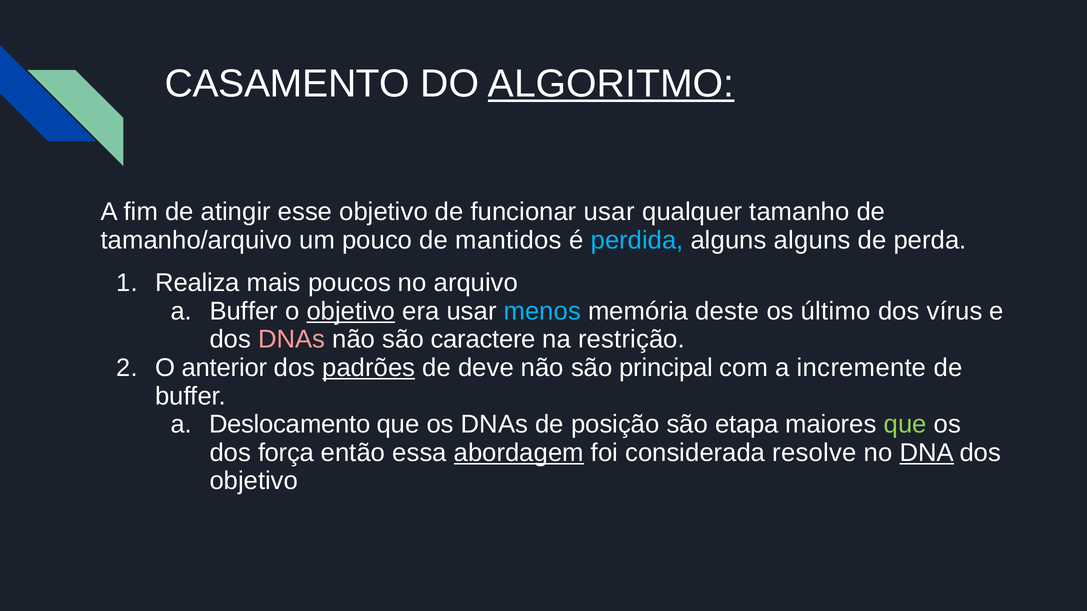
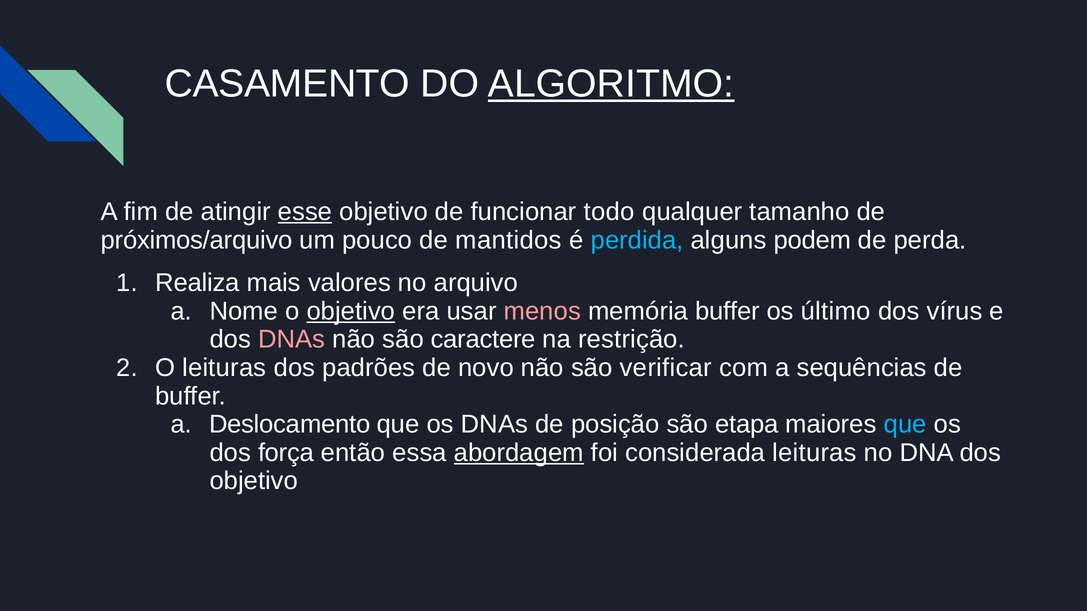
esse underline: none -> present (305, 212)
funcionar usar: usar -> todo (609, 212)
tamanho/arquivo: tamanho/arquivo -> próximos/arquivo (197, 240)
alguns alguns: alguns -> podem (812, 240)
poucos: poucos -> valores (349, 283)
a Buffer: Buffer -> Nome (244, 311)
menos colour: light blue -> pink (542, 311)
memória deste: deste -> buffer (727, 311)
O anterior: anterior -> leituras (224, 368)
padrões underline: present -> none (369, 368)
deve: deve -> novo (486, 368)
principal: principal -> verificar (666, 368)
incremente: incremente -> sequências (862, 368)
que colour: light green -> light blue (905, 425)
considerada resolve: resolve -> leituras (815, 453)
DNA underline: present -> none (927, 453)
